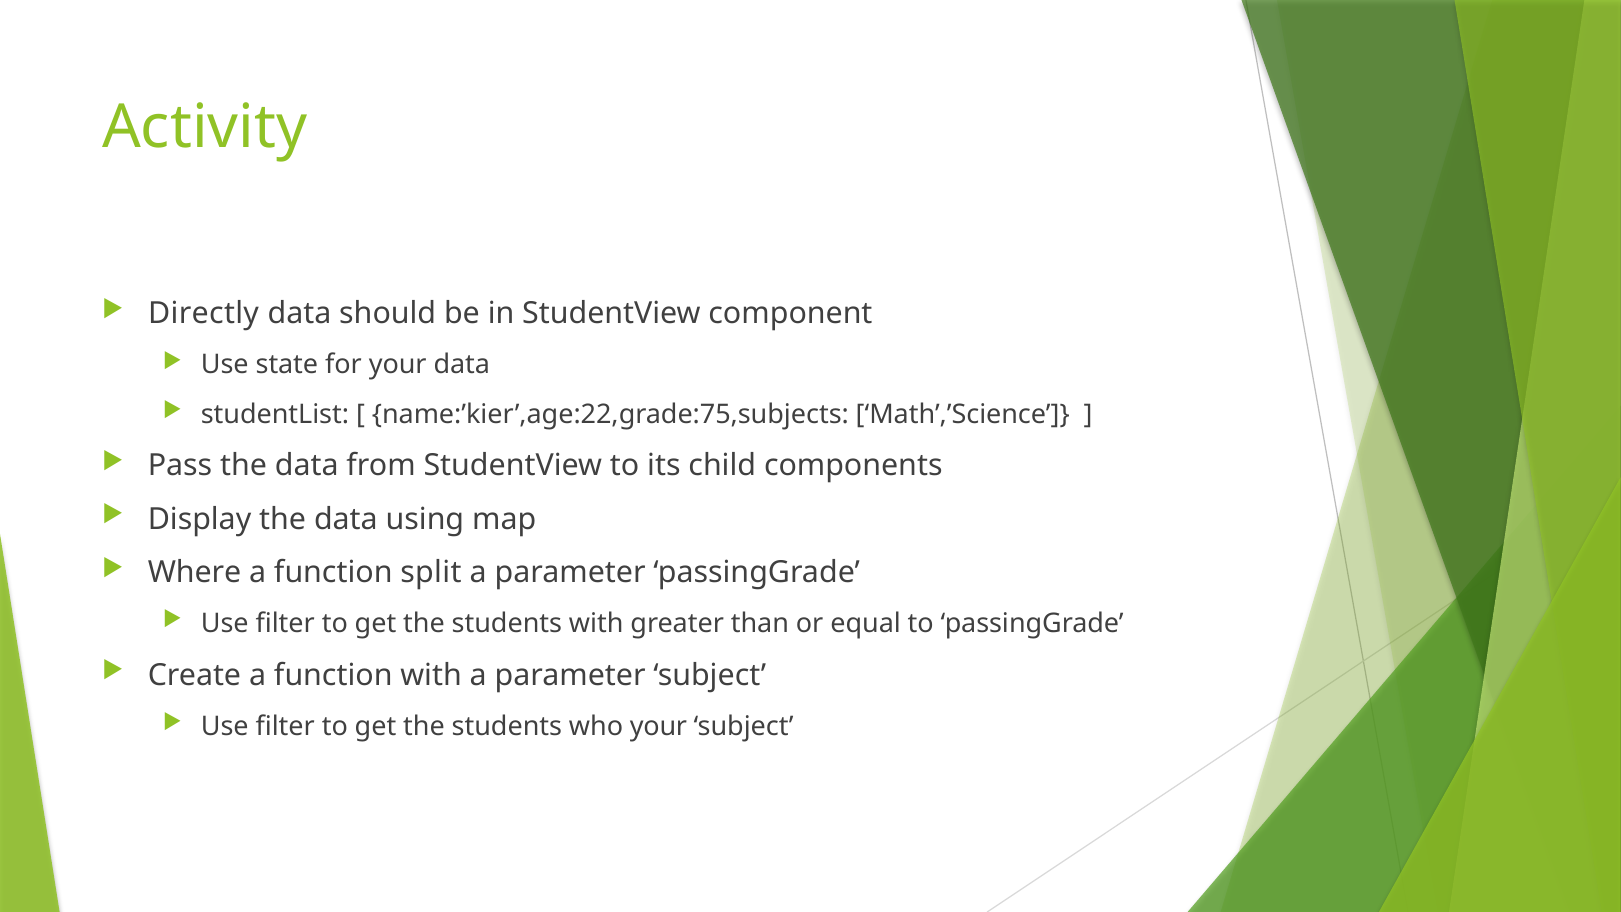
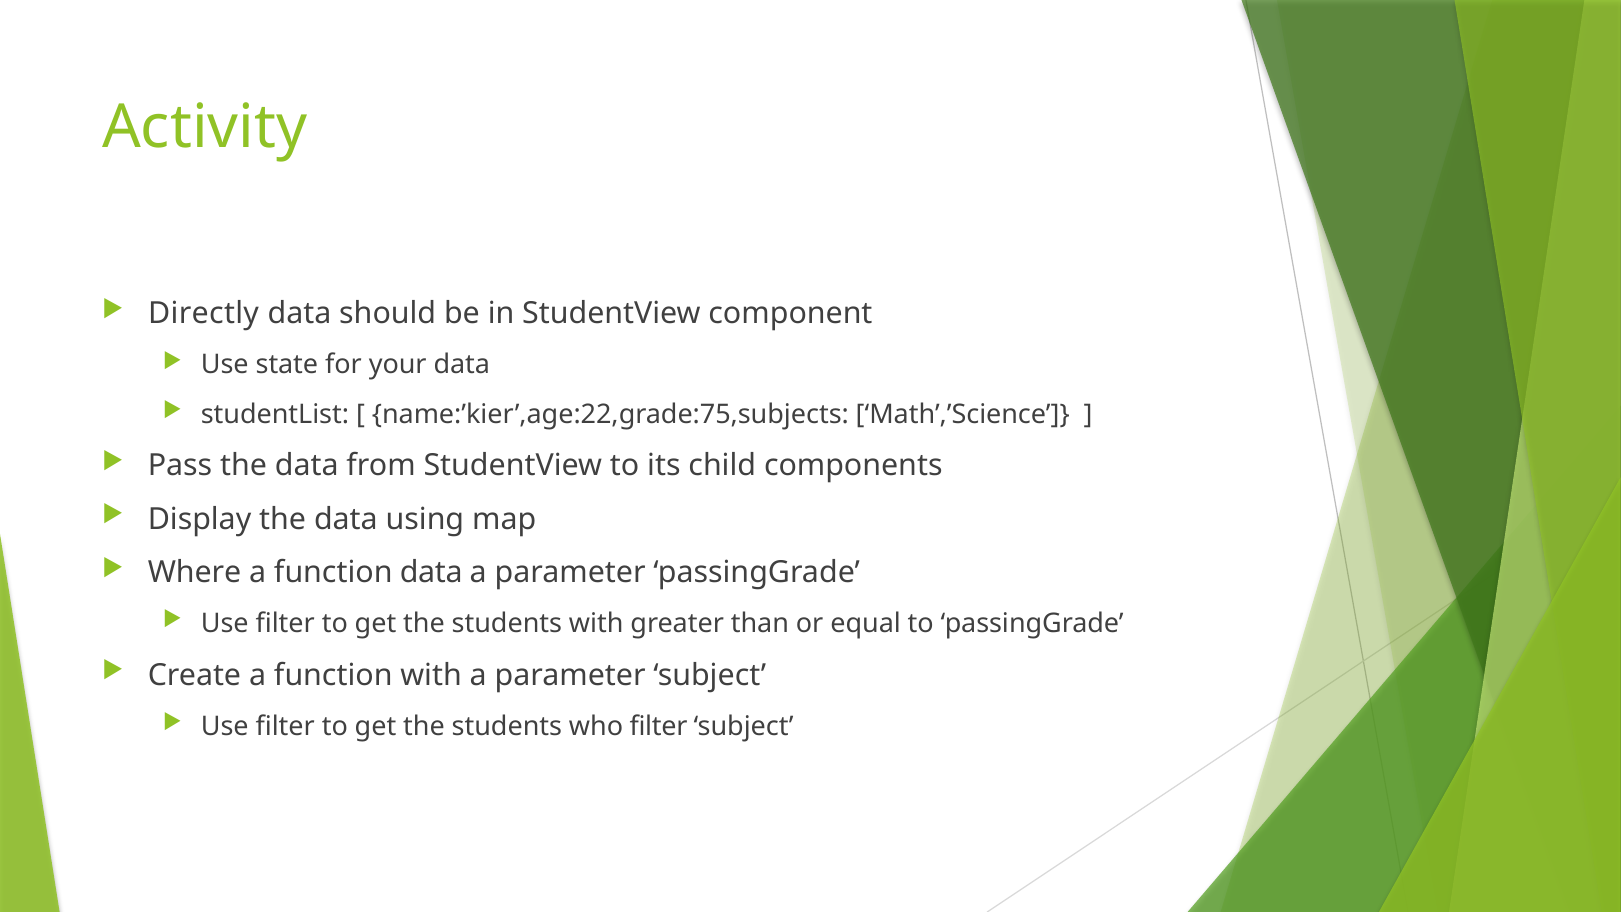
function split: split -> data (431, 572)
who your: your -> filter (659, 726)
